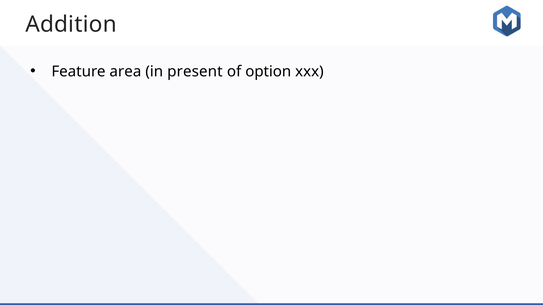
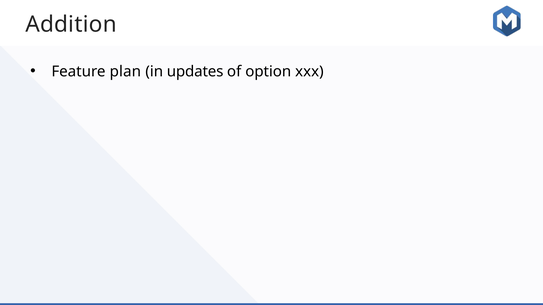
area: area -> plan (125, 72)
present: present -> updates (195, 72)
